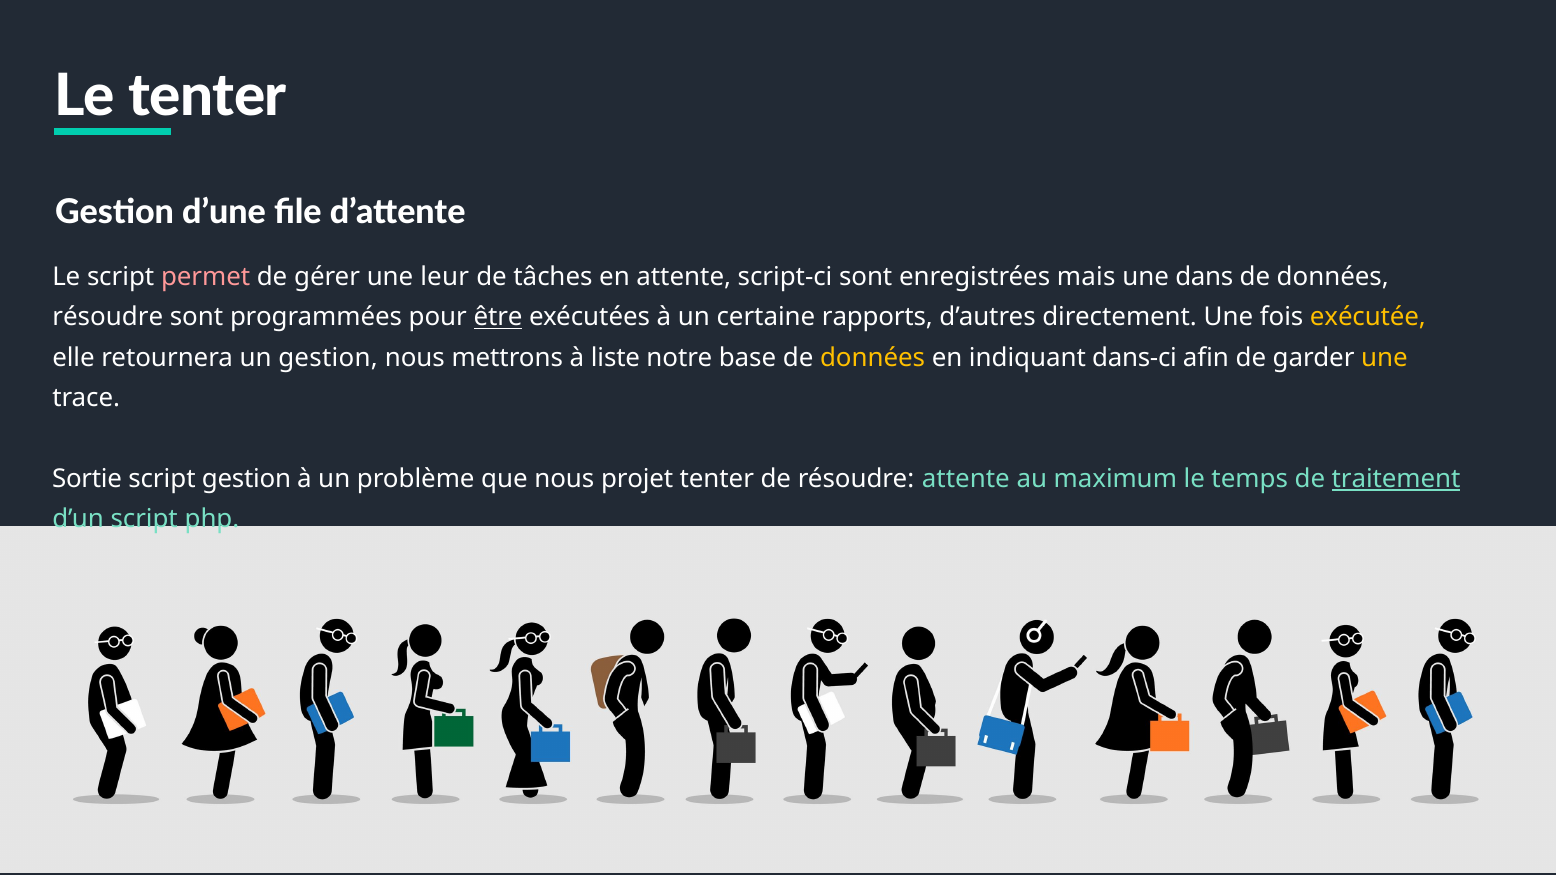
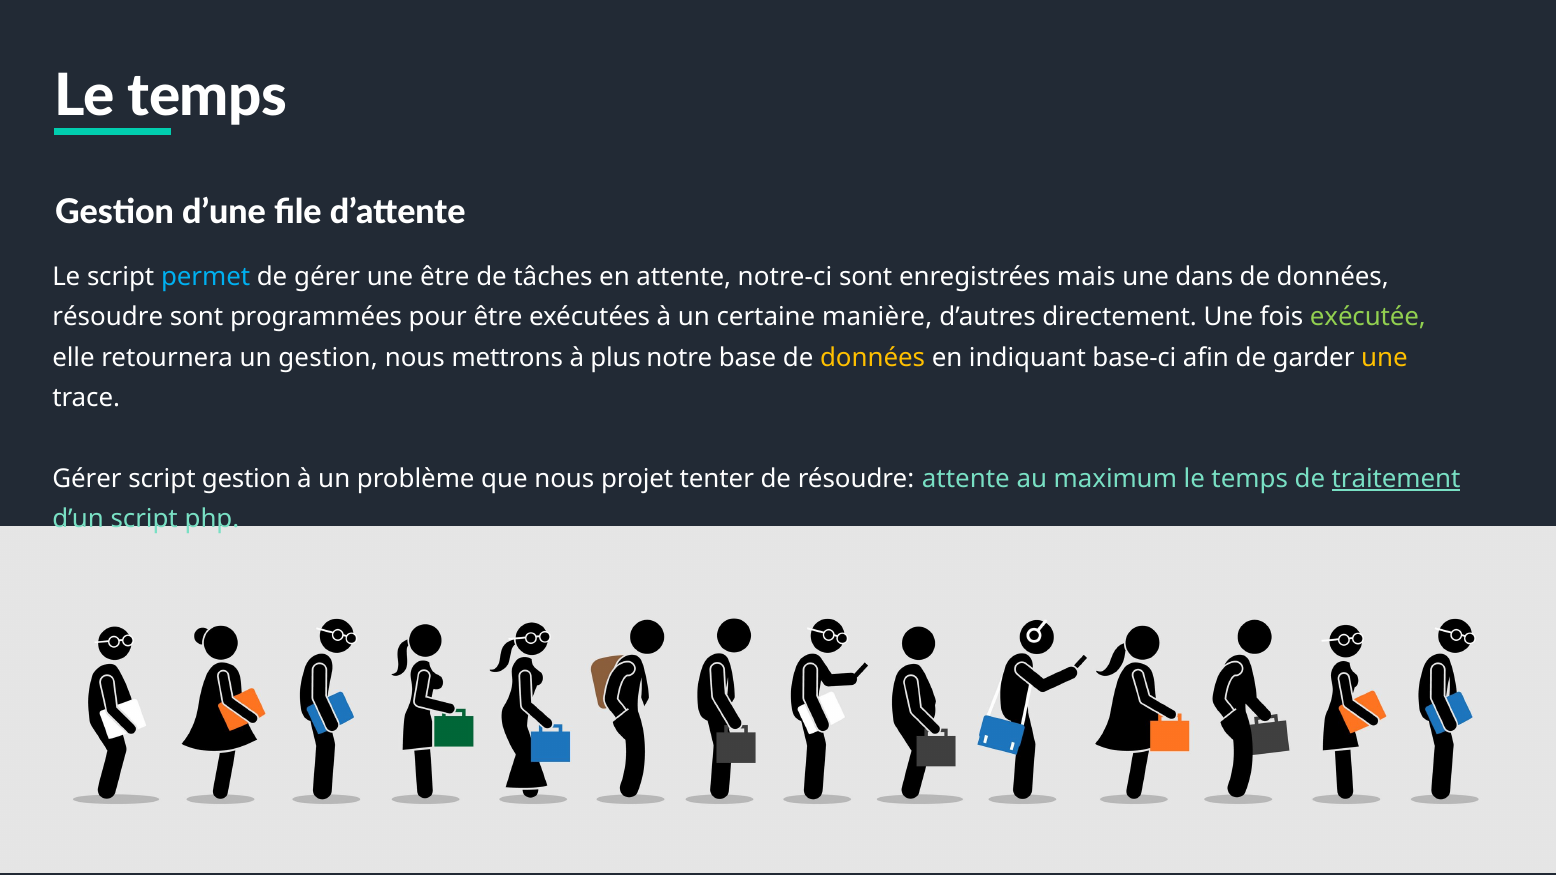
tenter: tenter -> temps (207, 96)
permet colour: pink -> light blue (206, 277)
une leur: leur -> être (445, 277)
script-ci: script-ci -> notre-ci (785, 277)
être underline: present -> none (498, 317)
rapports: rapports -> manière (877, 317)
exécutée colour: yellow -> light green (1368, 317)
liste: liste -> plus (616, 358)
dans-ci: dans-ci -> base-ci (1134, 358)
Sortie: Sortie -> Gérer (87, 479)
